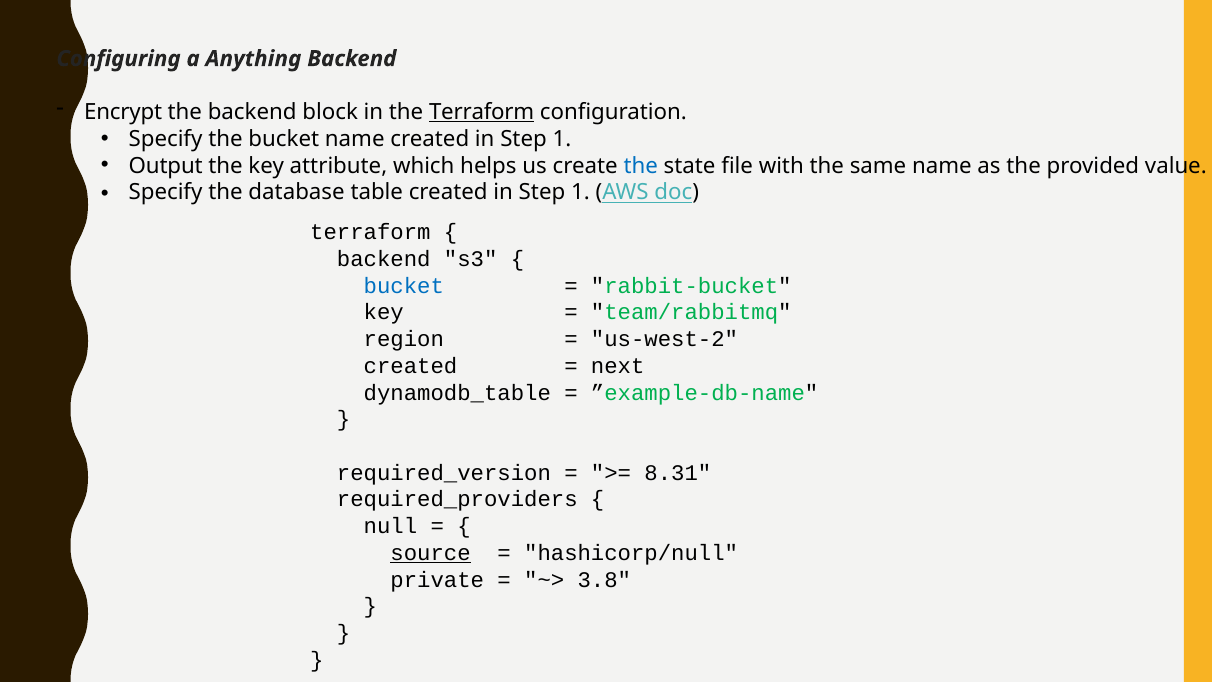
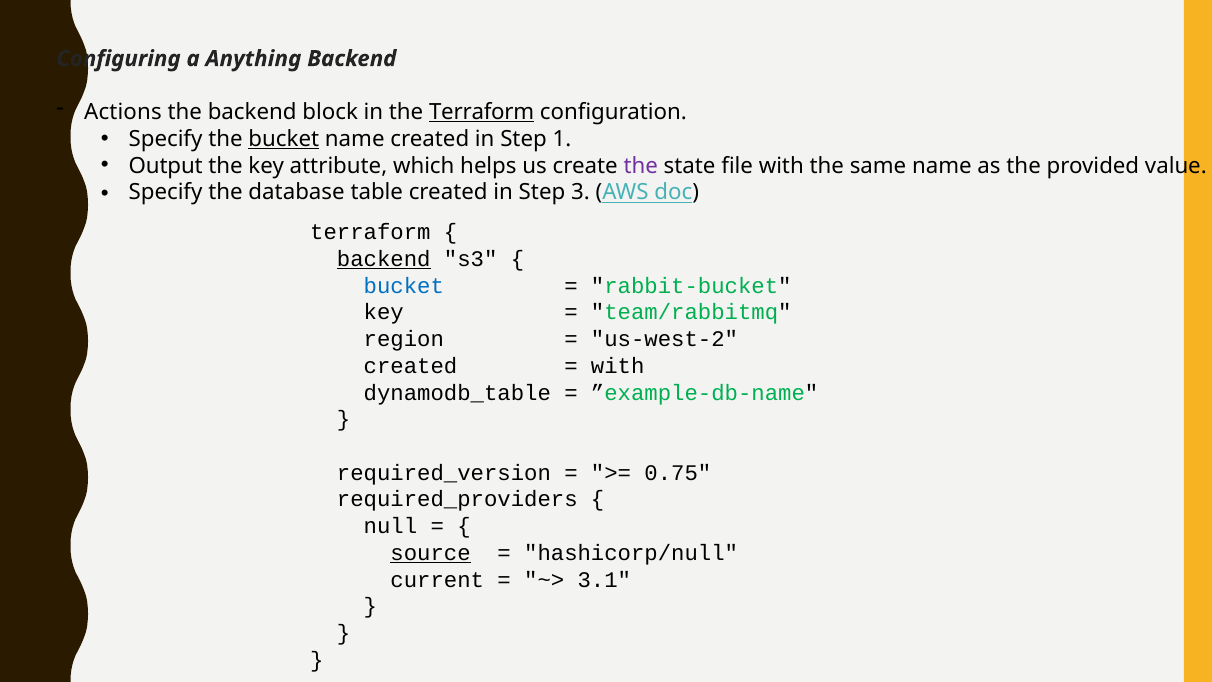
Encrypt: Encrypt -> Actions (123, 112)
bucket underline: none -> present (284, 139)
the colour: blue -> purple (641, 166)
1: 1 -> 3 (580, 192)
backend underline: none -> present (384, 259)
next: next -> with (618, 366)
8.31: 8.31 -> 0.75 (678, 473)
private: private -> current (437, 580)
3.8: 3.8 -> 3.1 (604, 580)
